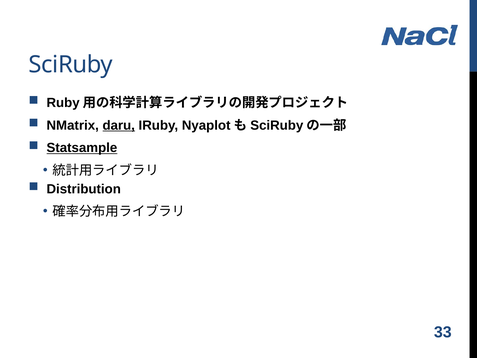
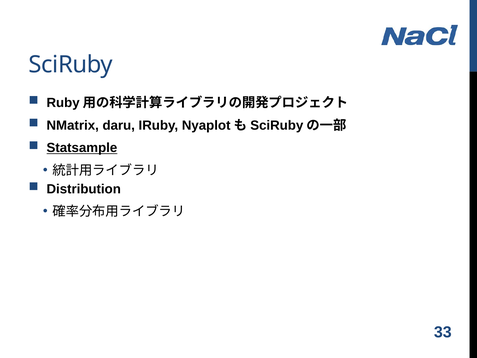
daru underline: present -> none (119, 125)
